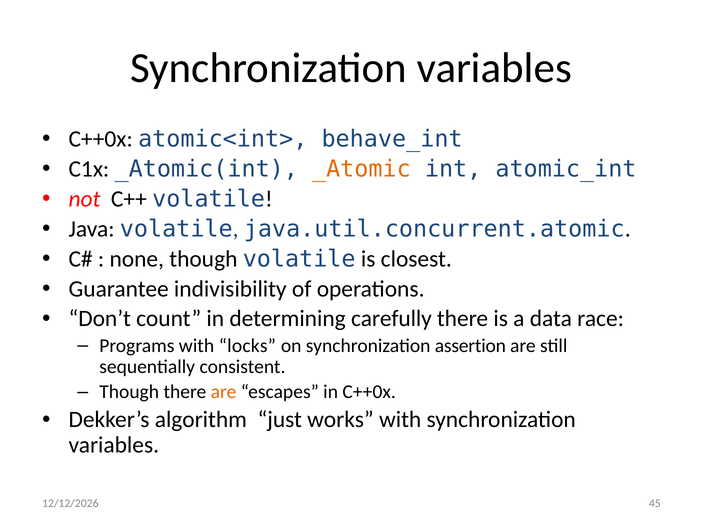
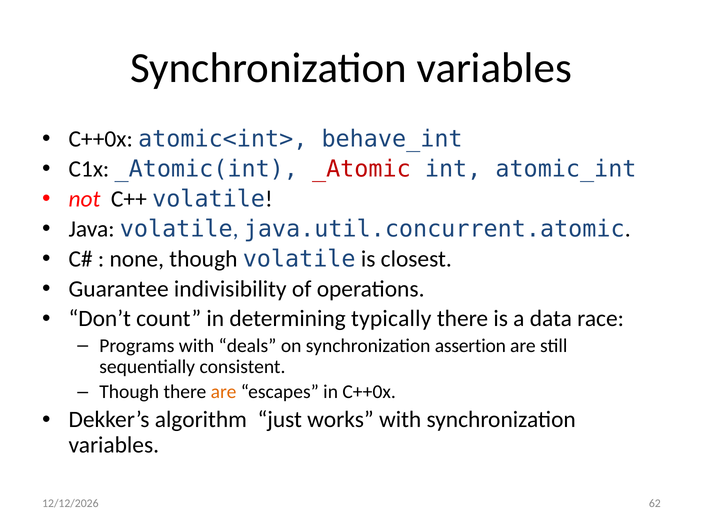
_Atomic colour: orange -> red (361, 169)
carefully: carefully -> typically (391, 319)
locks: locks -> deals (247, 346)
45: 45 -> 62 (655, 503)
